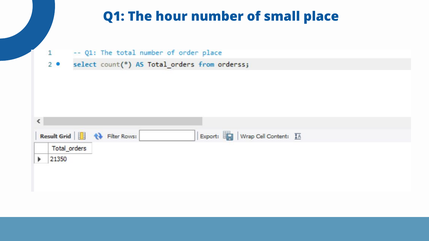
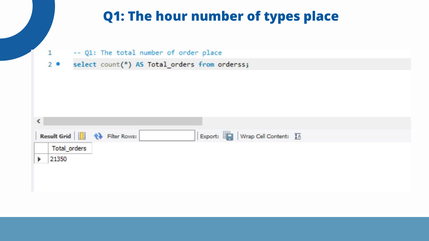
small: small -> types (282, 17)
